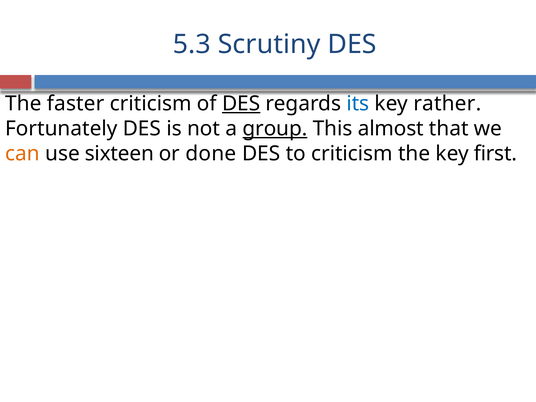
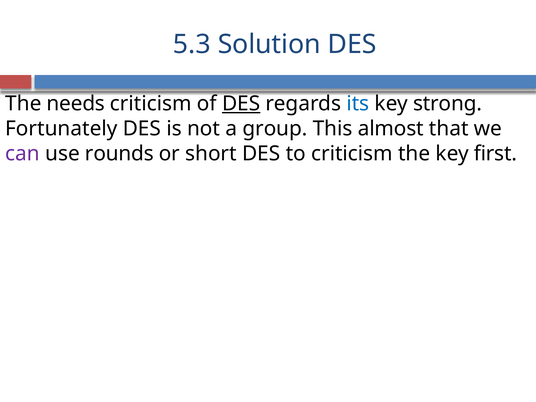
Scrutiny: Scrutiny -> Solution (269, 44)
faster: faster -> needs (76, 104)
rather: rather -> strong (448, 104)
group underline: present -> none (275, 129)
can colour: orange -> purple (23, 154)
sixteen: sixteen -> rounds (119, 154)
done: done -> short (211, 154)
